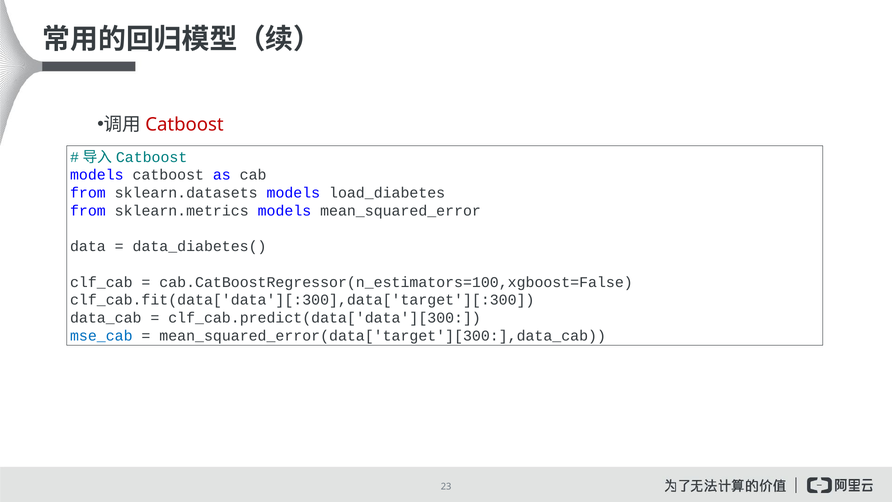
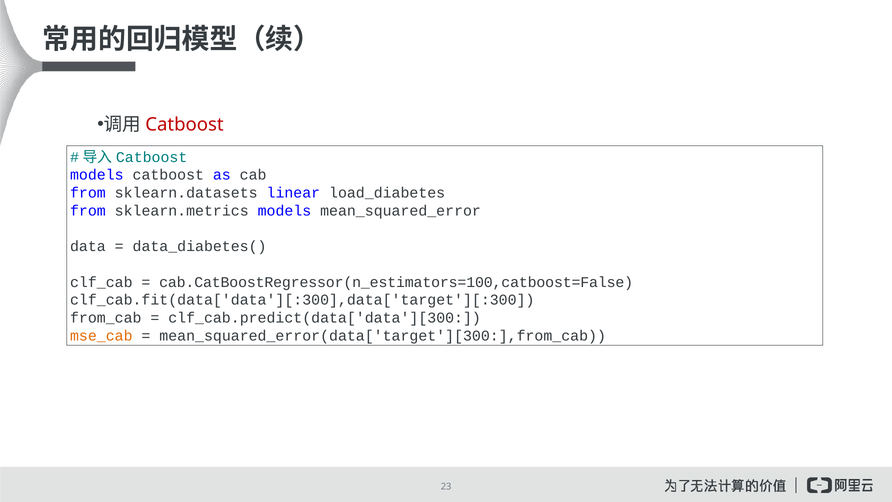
sklearn.datasets models: models -> linear (293, 193)
cab.CatBoostRegressor(n_estimators=100,xgboost=False: cab.CatBoostRegressor(n_estimators=100,xgboost=False -> cab.CatBoostRegressor(n_estimators=100,catboost=False (396, 282)
data_cab: data_cab -> from_cab (106, 318)
mse_cab colour: blue -> orange (101, 336)
mean_squared_error(data['target'][300:],data_cab: mean_squared_error(data['target'][300:],data_cab -> mean_squared_error(data['target'][300:],from_cab (383, 336)
